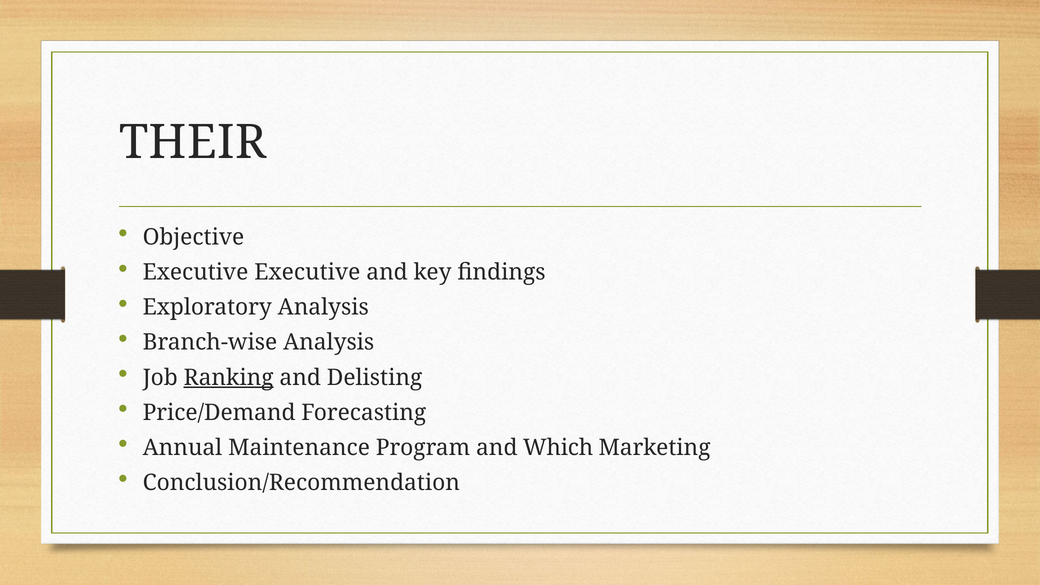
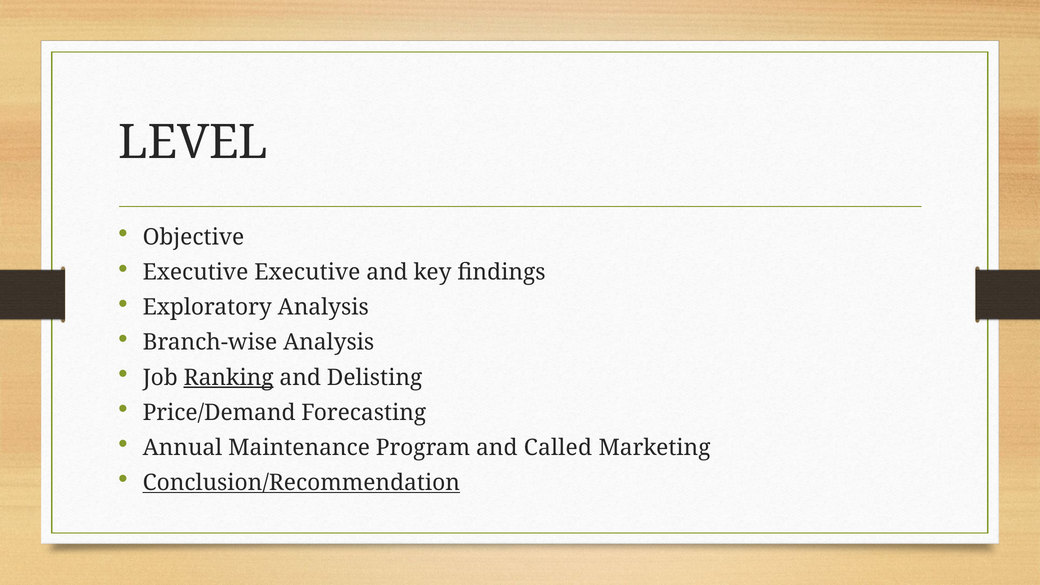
THEIR: THEIR -> LEVEL (193, 143)
Which: Which -> Called (558, 448)
Conclusion/Recommendation underline: none -> present (301, 483)
